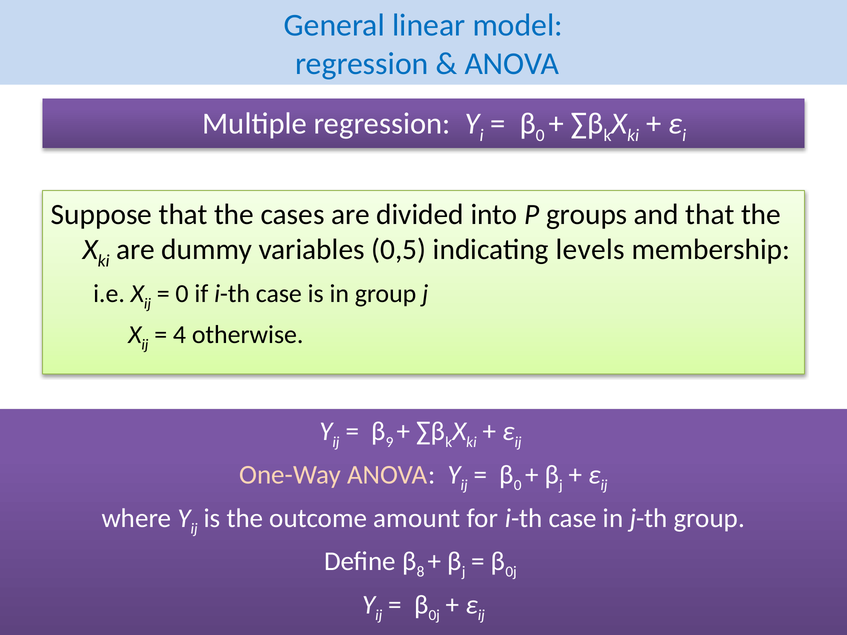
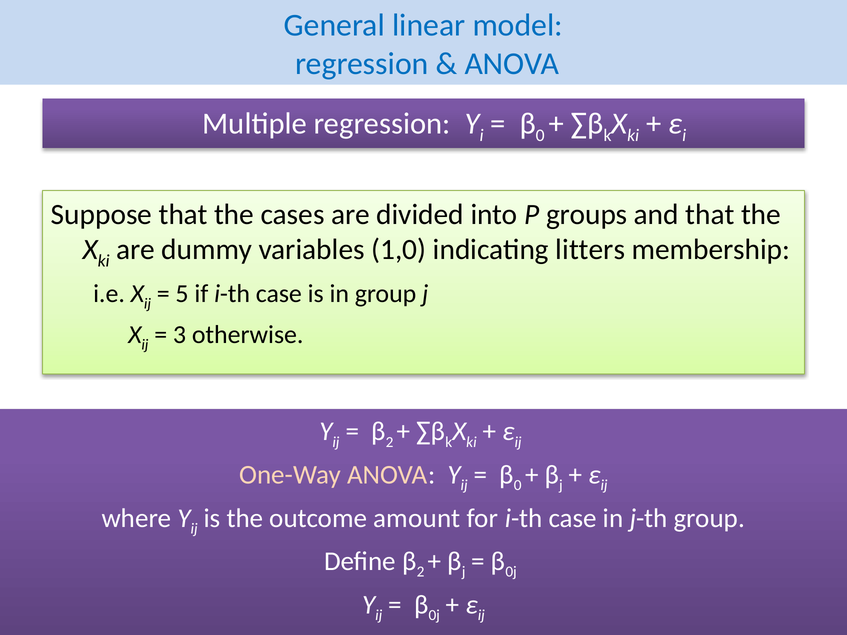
0,5: 0,5 -> 1,0 (399, 250)
levels: levels -> litters (590, 250)
0: 0 -> 5 (182, 294)
4: 4 -> 3 (179, 335)
9: 9 -> 2 (390, 442)
8: 8 -> 2 (421, 572)
